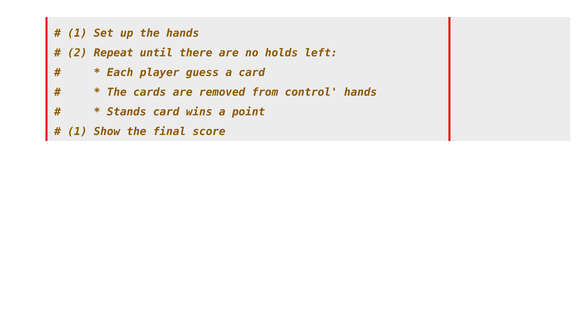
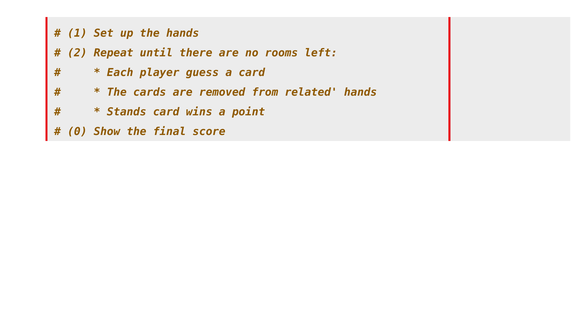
holds: holds -> rooms (281, 53)
control: control -> related (311, 92)
1: 1 -> 0 (77, 132)
